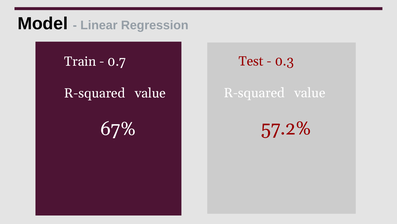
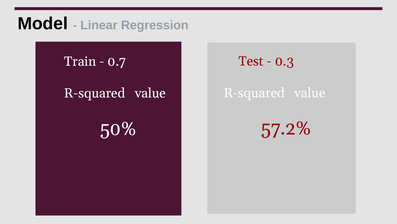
67%: 67% -> 50% (118, 128)
